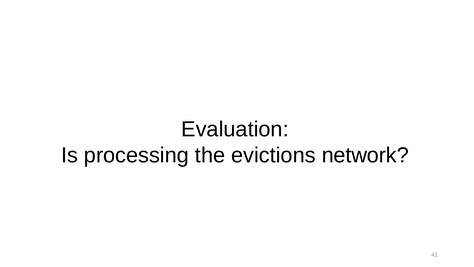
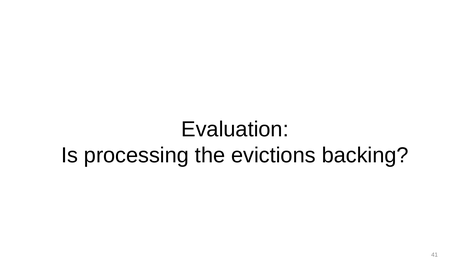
network: network -> backing (365, 155)
